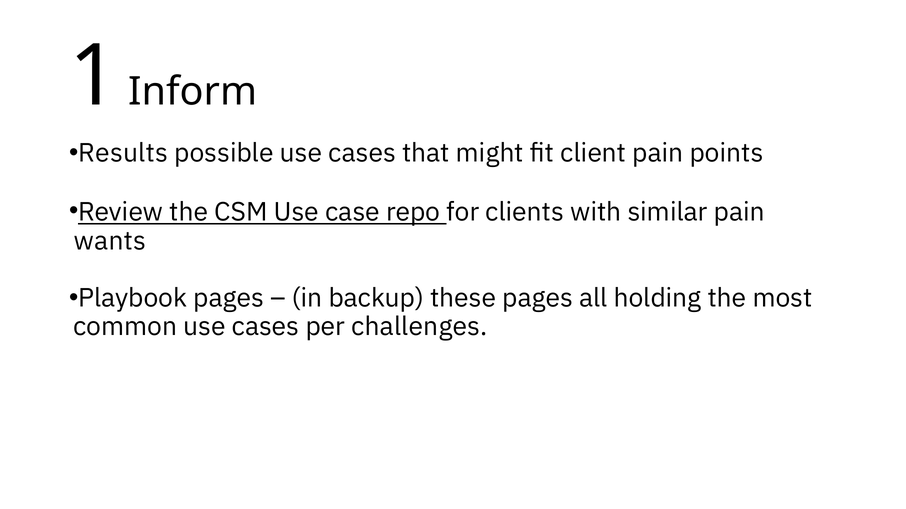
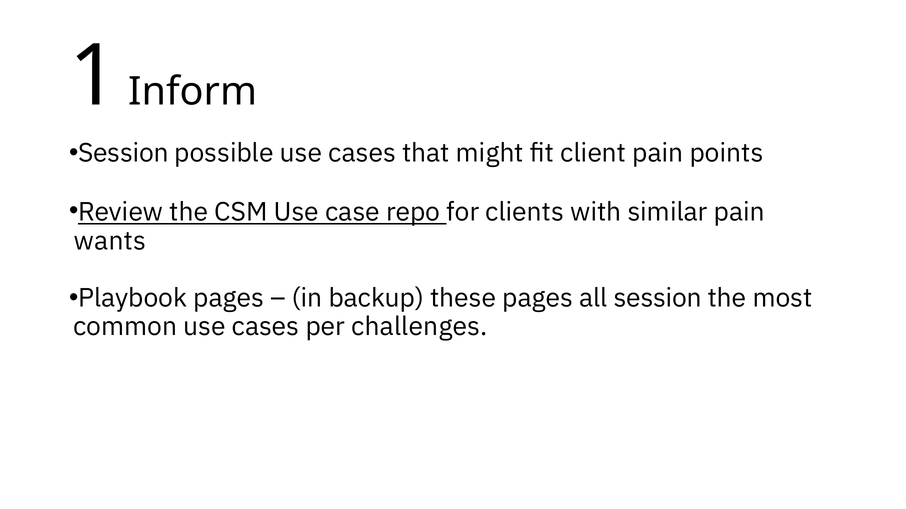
Results: Results -> Session (123, 153)
all holding: holding -> session (658, 298)
